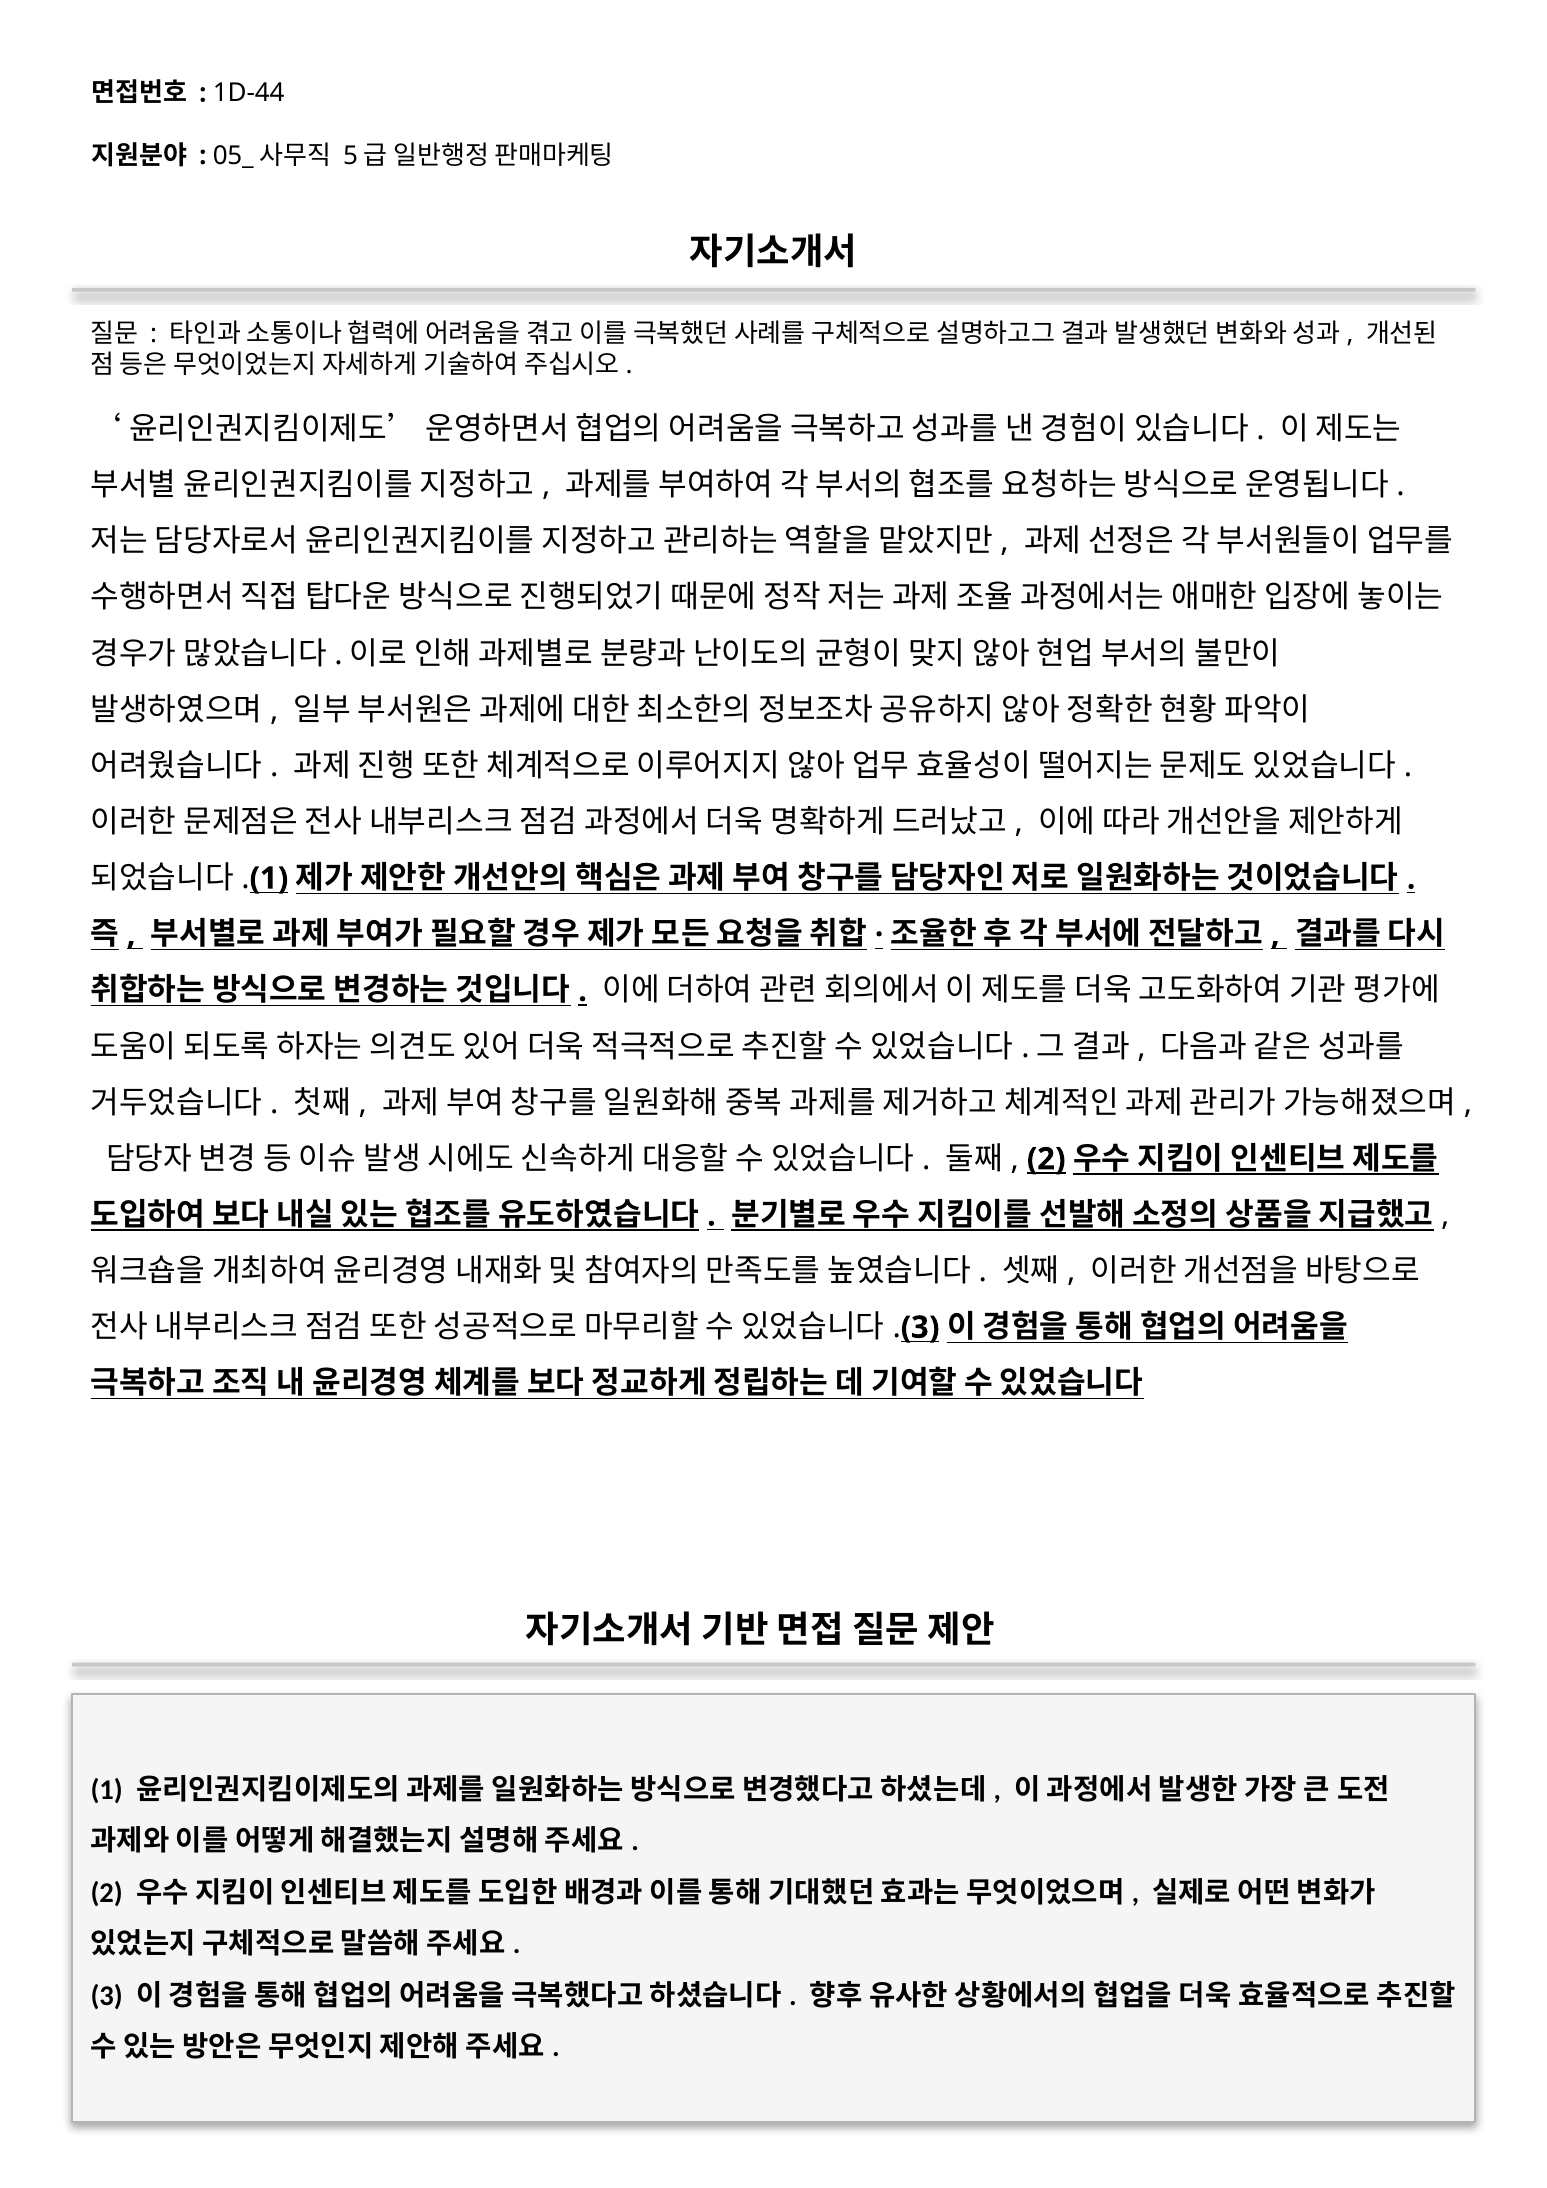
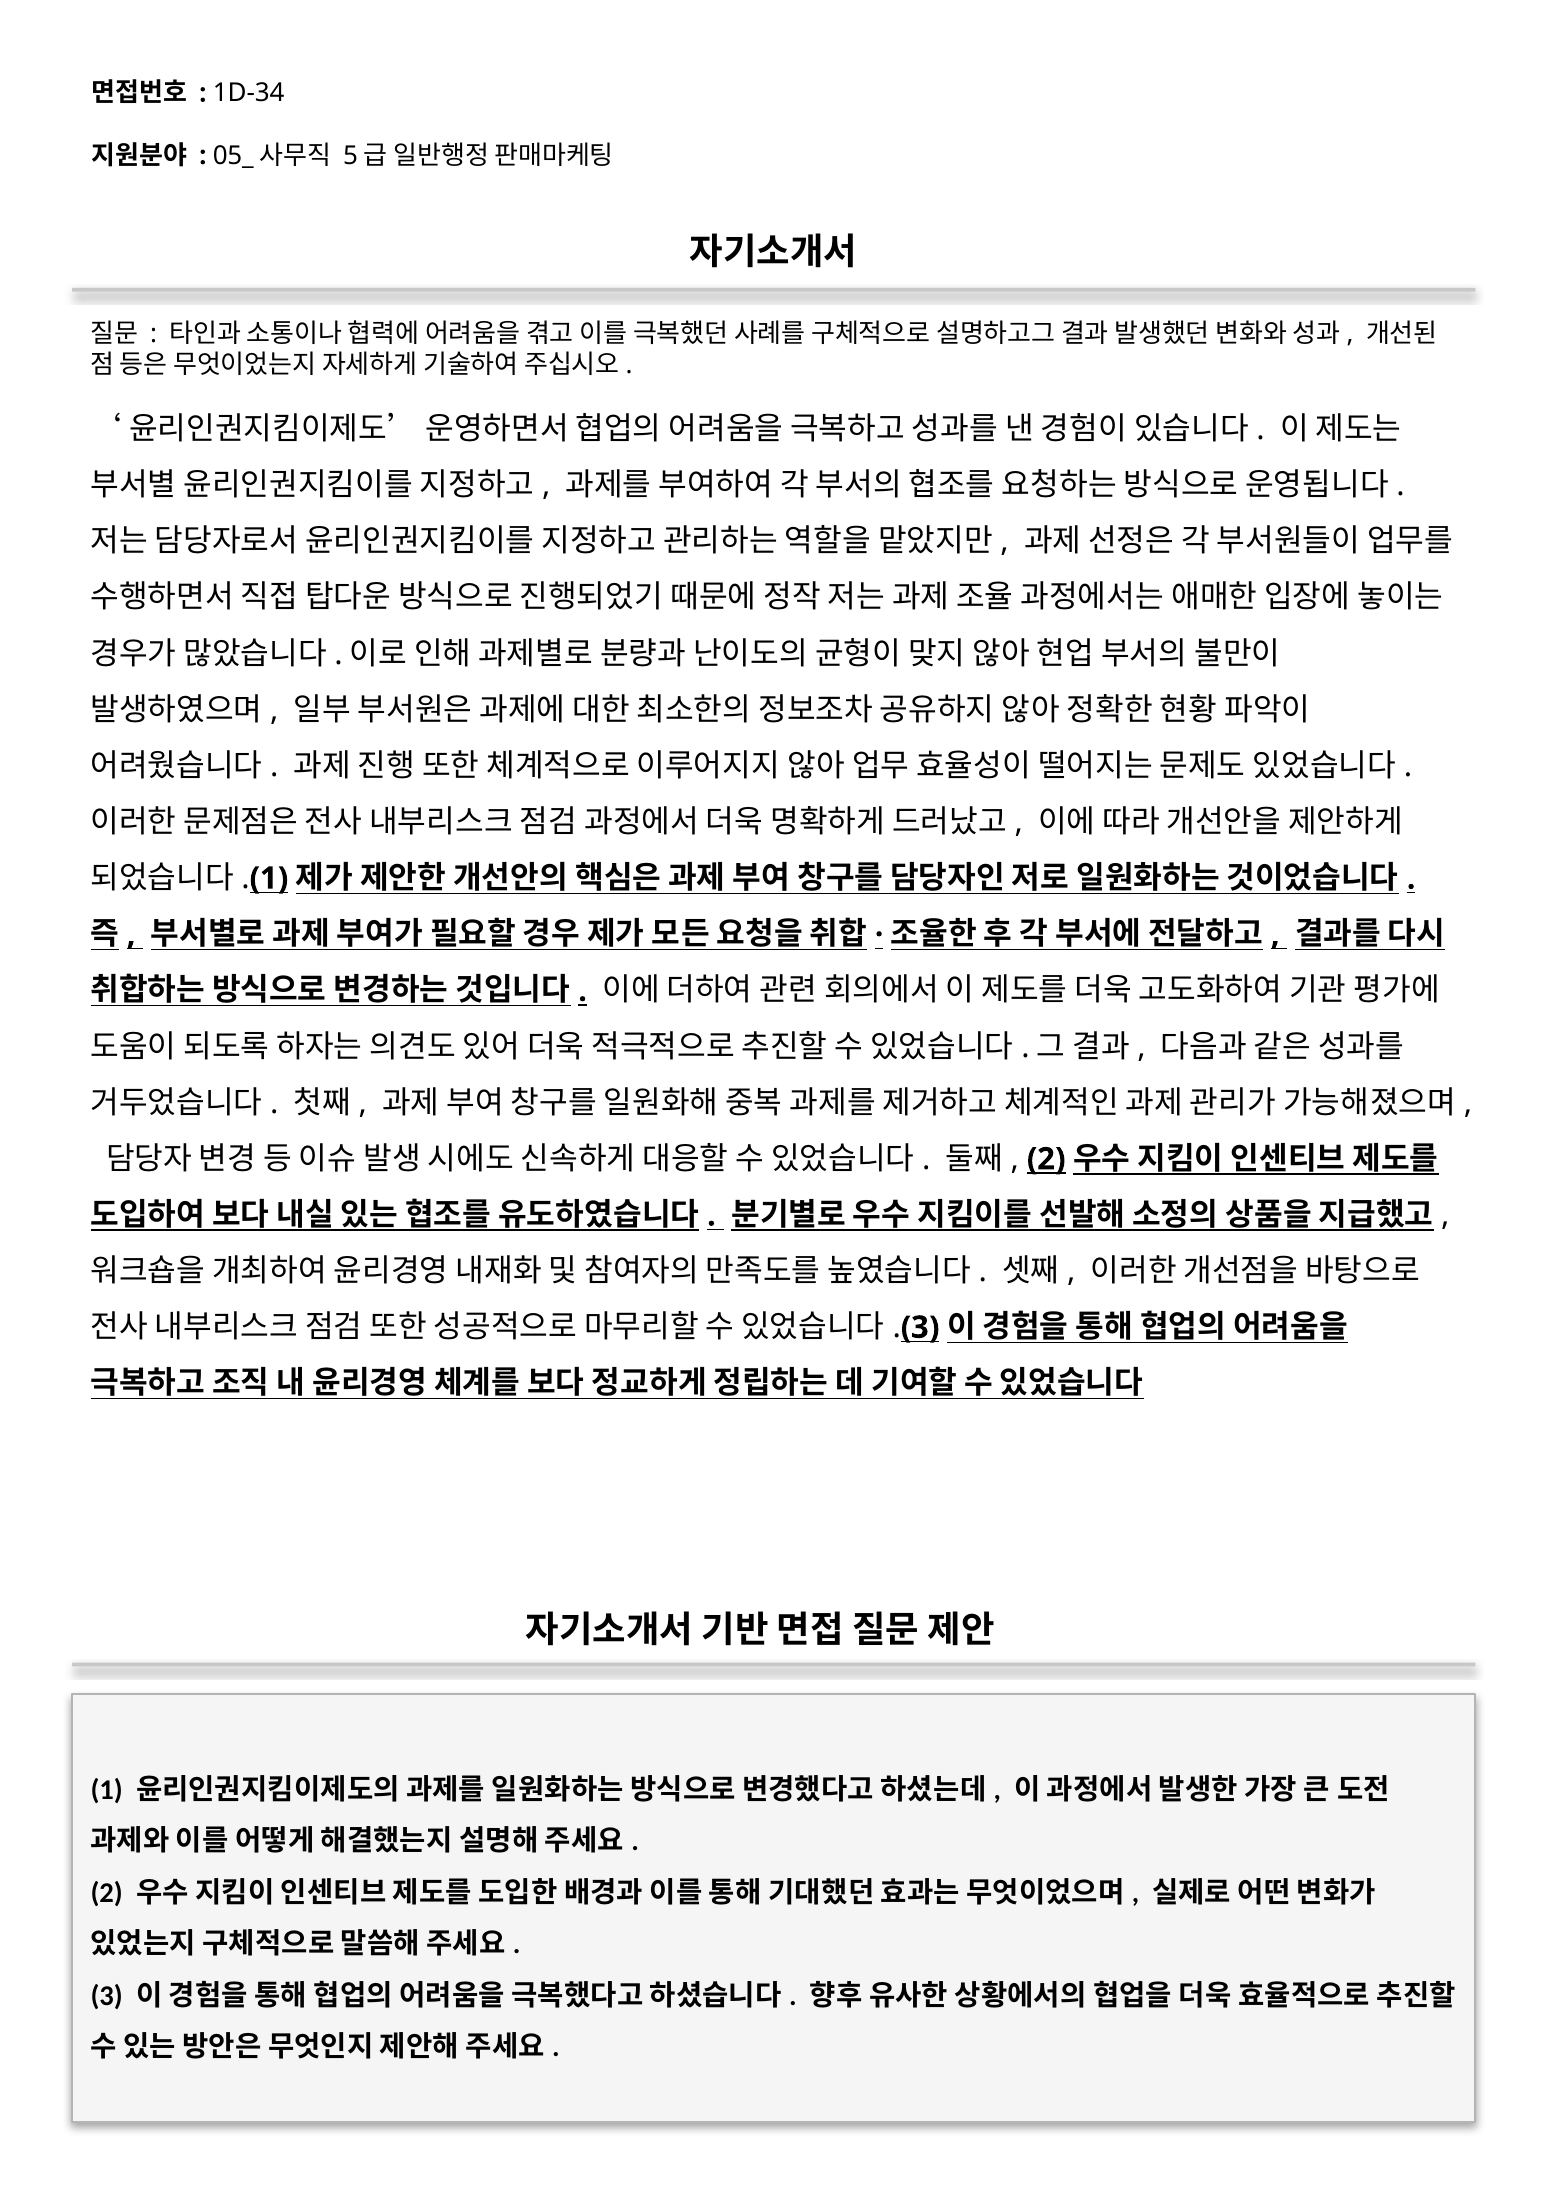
1D-44: 1D-44 -> 1D-34 (249, 93)
